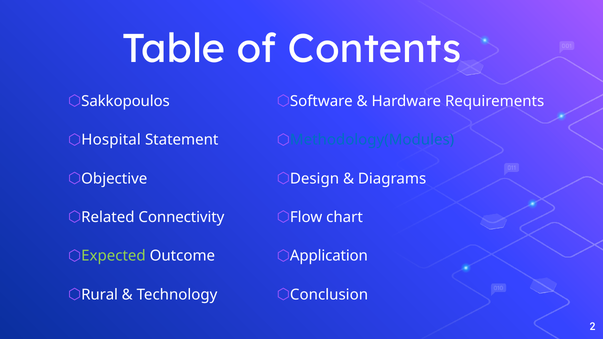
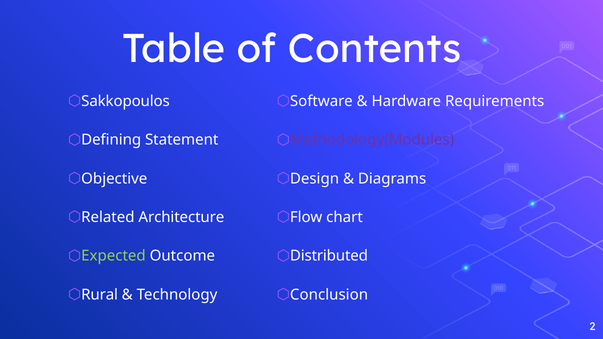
Hospital: Hospital -> Defining (111, 140)
Methodology(Modules colour: blue -> purple (372, 140)
Connectivity: Connectivity -> Architecture (181, 217)
Application: Application -> Distributed (329, 256)
